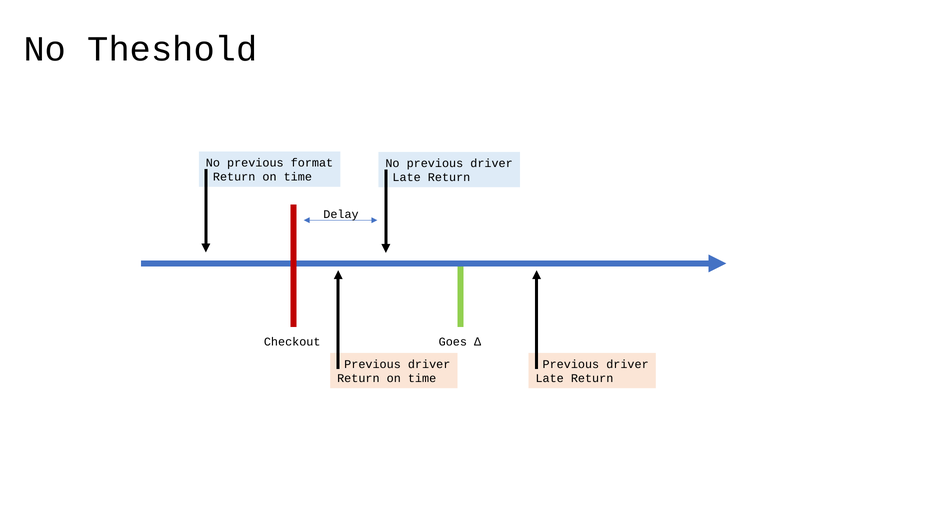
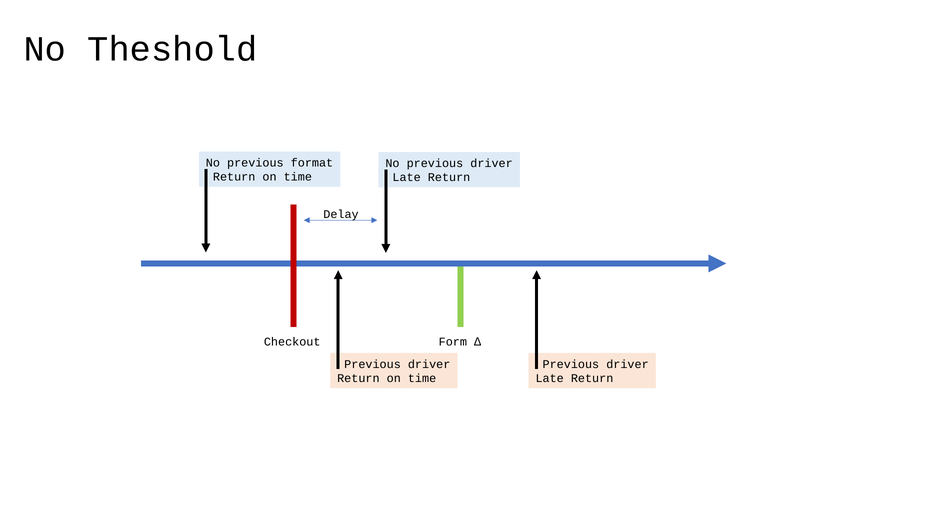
Goes: Goes -> Form (453, 342)
